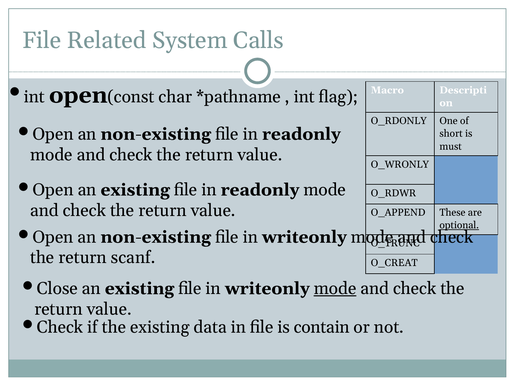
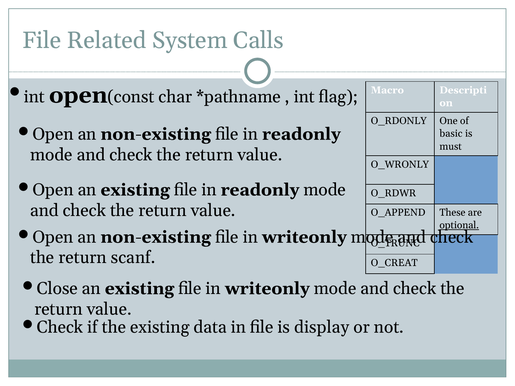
short: short -> basic (451, 134)
mode underline: present -> none (335, 289)
contain: contain -> display (322, 327)
